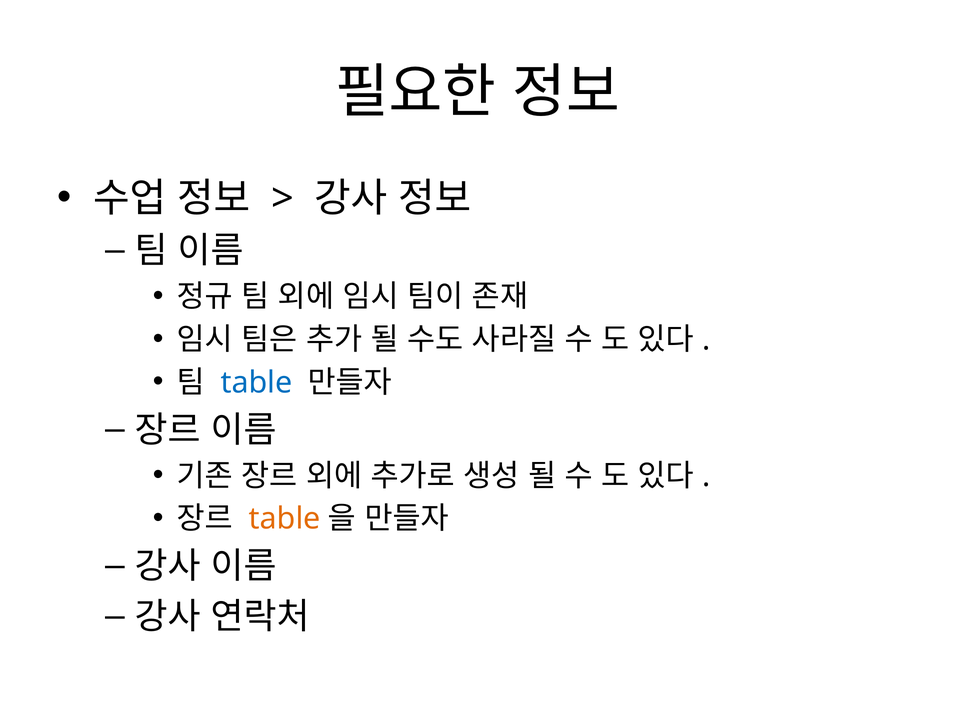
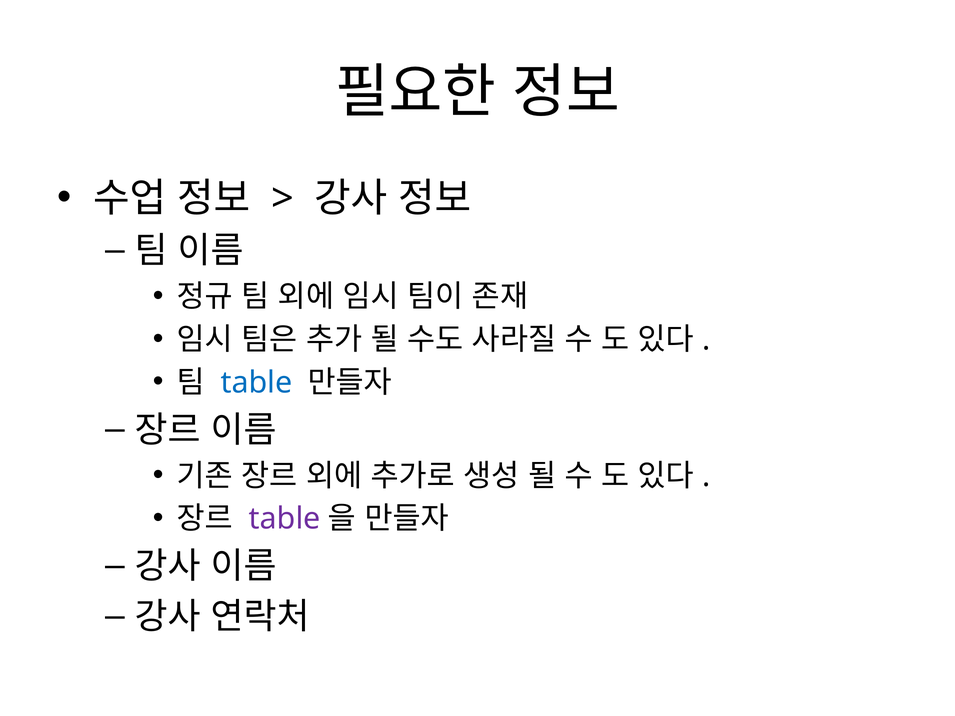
table colour: orange -> purple (285, 519)
